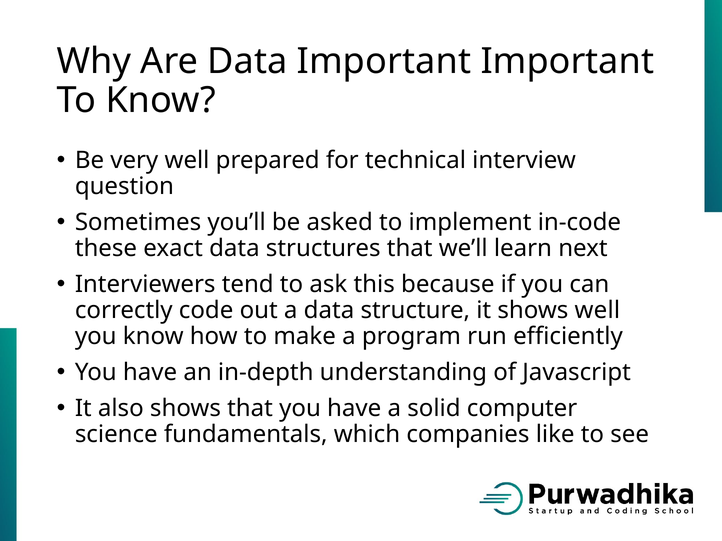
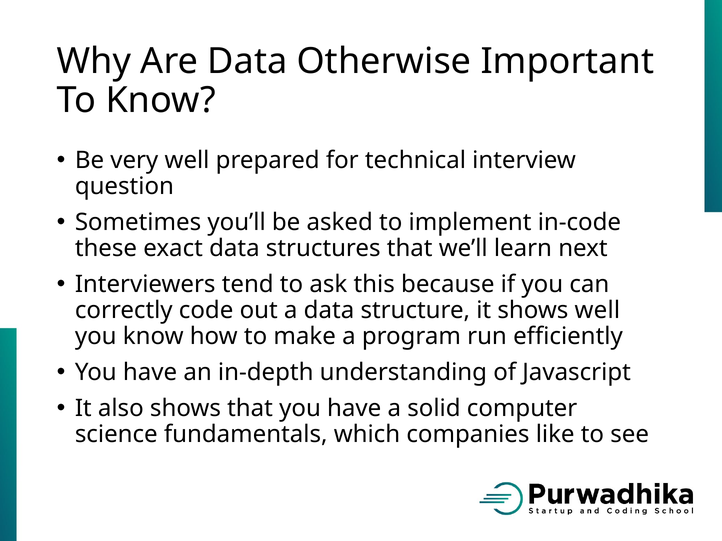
Data Important: Important -> Otherwise (384, 61)
